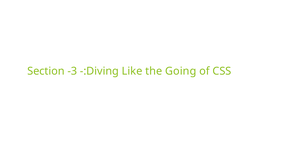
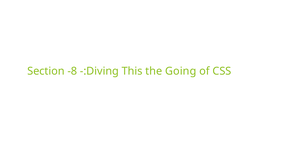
-3: -3 -> -8 (72, 71)
Like: Like -> This (132, 71)
